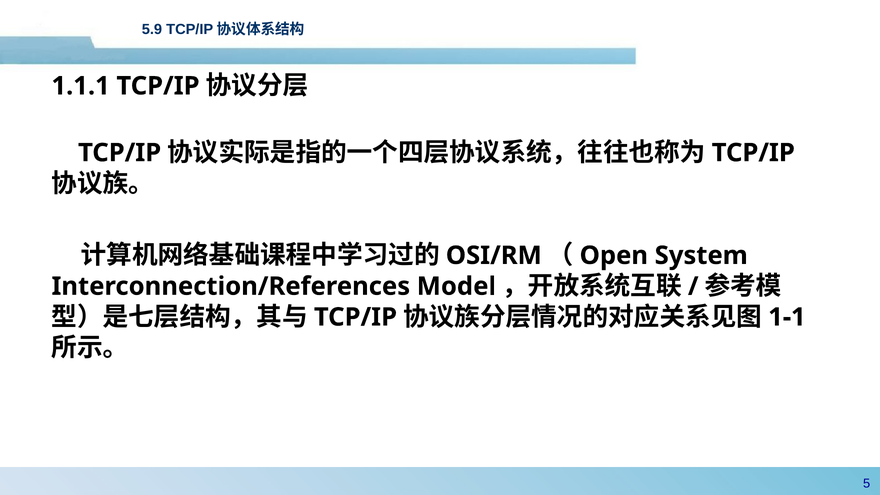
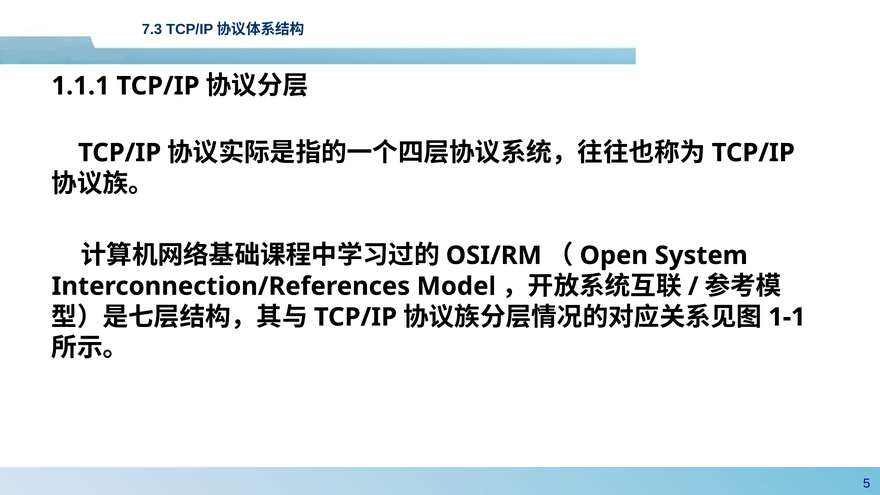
5.9: 5.9 -> 7.3 (152, 29)
